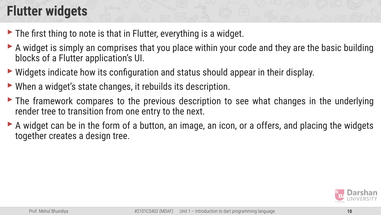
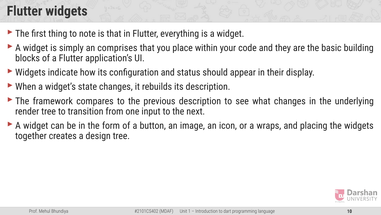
entry: entry -> input (151, 111)
offers: offers -> wraps (269, 125)
